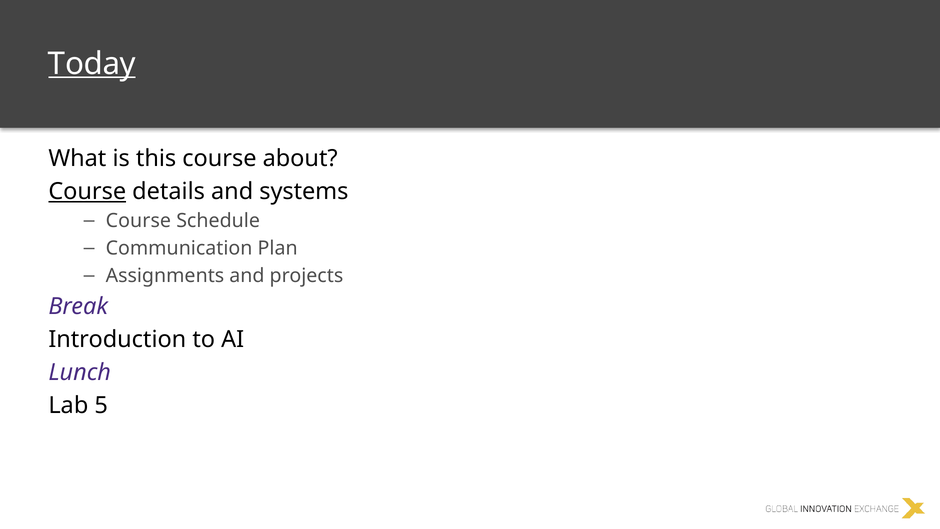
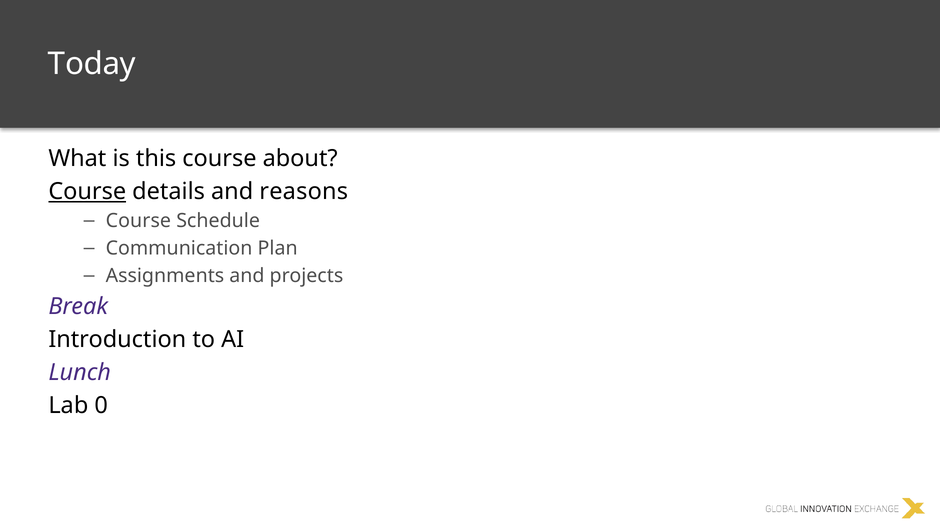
Today underline: present -> none (92, 64)
systems: systems -> reasons (304, 191)
5: 5 -> 0 (101, 405)
